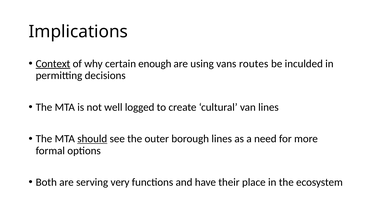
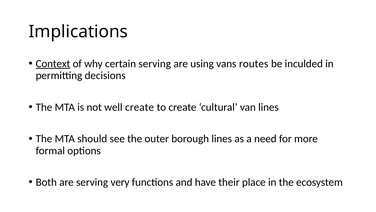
certain enough: enough -> serving (155, 64)
well logged: logged -> create (140, 107)
should underline: present -> none (92, 138)
